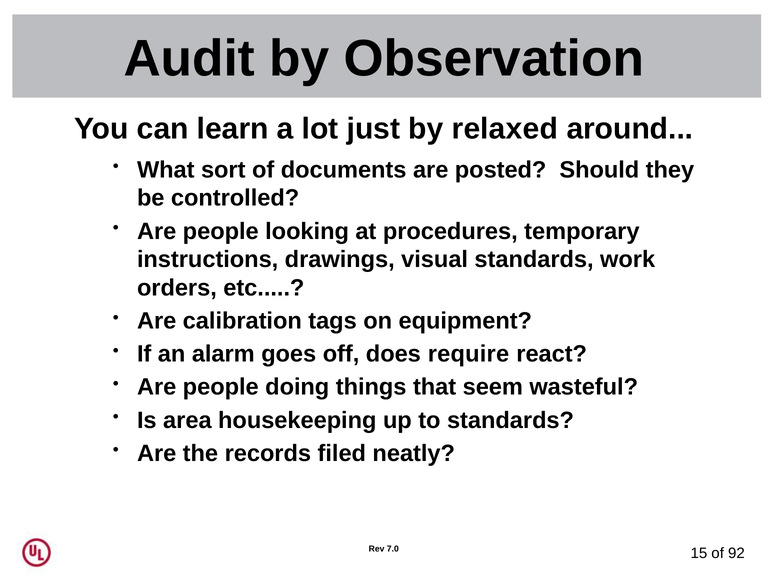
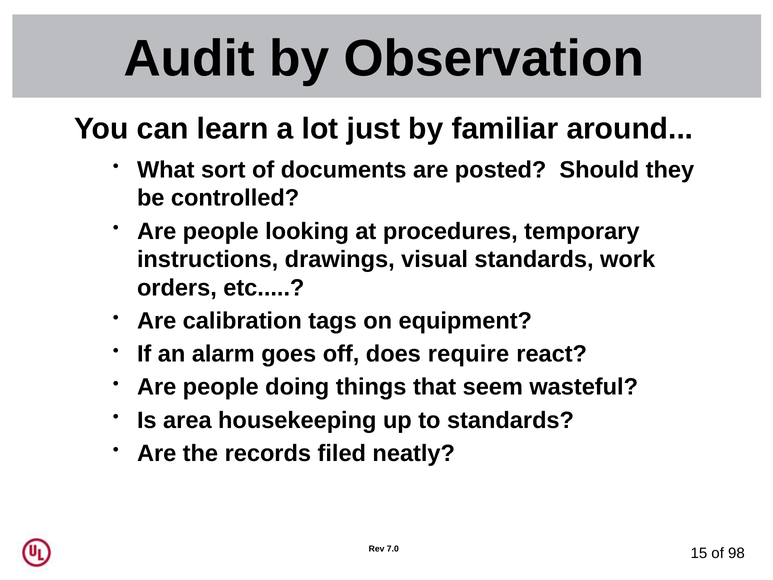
relaxed: relaxed -> familiar (505, 129)
92: 92 -> 98 (736, 553)
